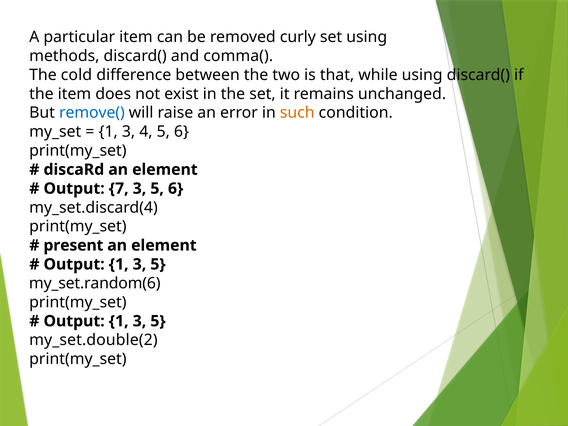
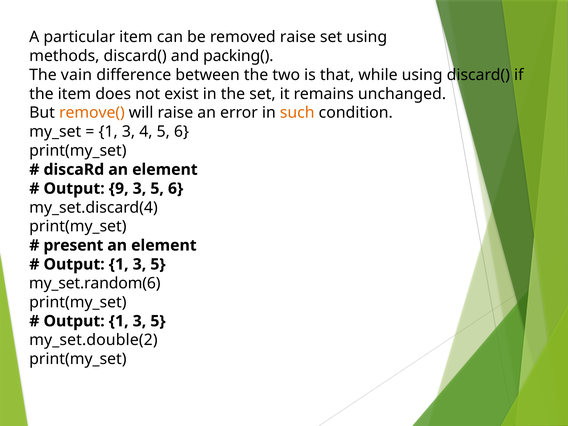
removed curly: curly -> raise (298, 37)
comma(: comma( -> packing( (238, 56)
cold: cold -> vain (76, 75)
remove( colour: blue -> orange (92, 113)
7: 7 -> 9 (119, 189)
